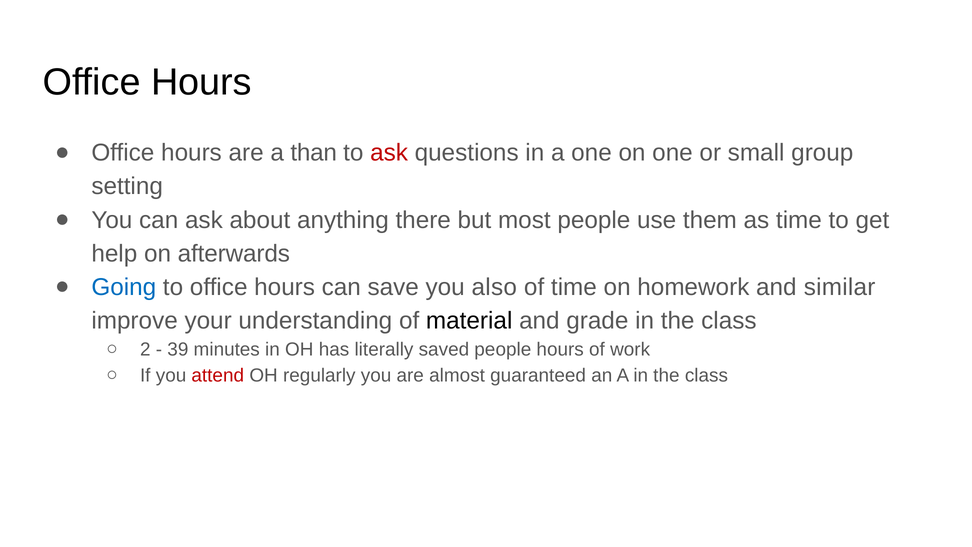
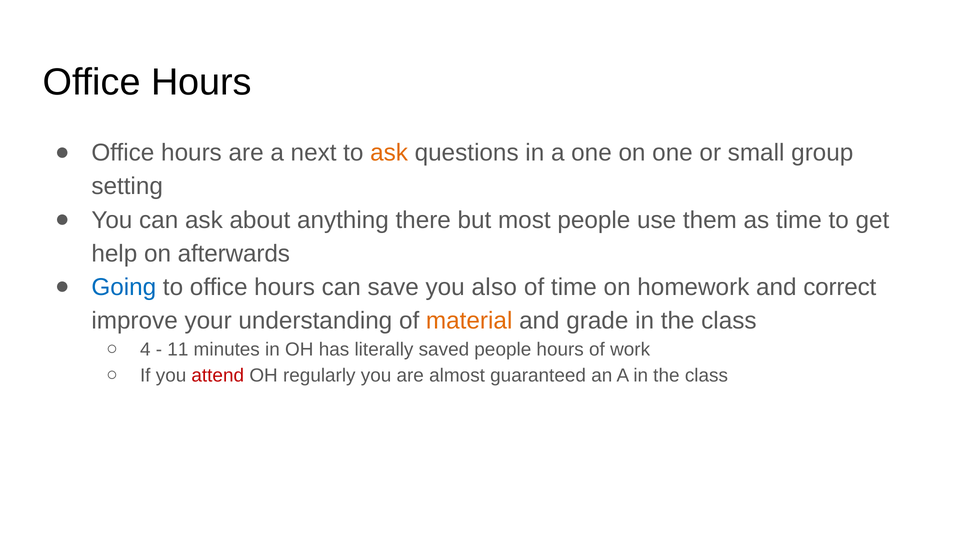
than: than -> next (314, 153)
ask colour: red -> orange (389, 153)
similar: similar -> correct (840, 287)
material colour: black -> orange (469, 320)
2: 2 -> 4 (145, 349)
39: 39 -> 11 (178, 349)
